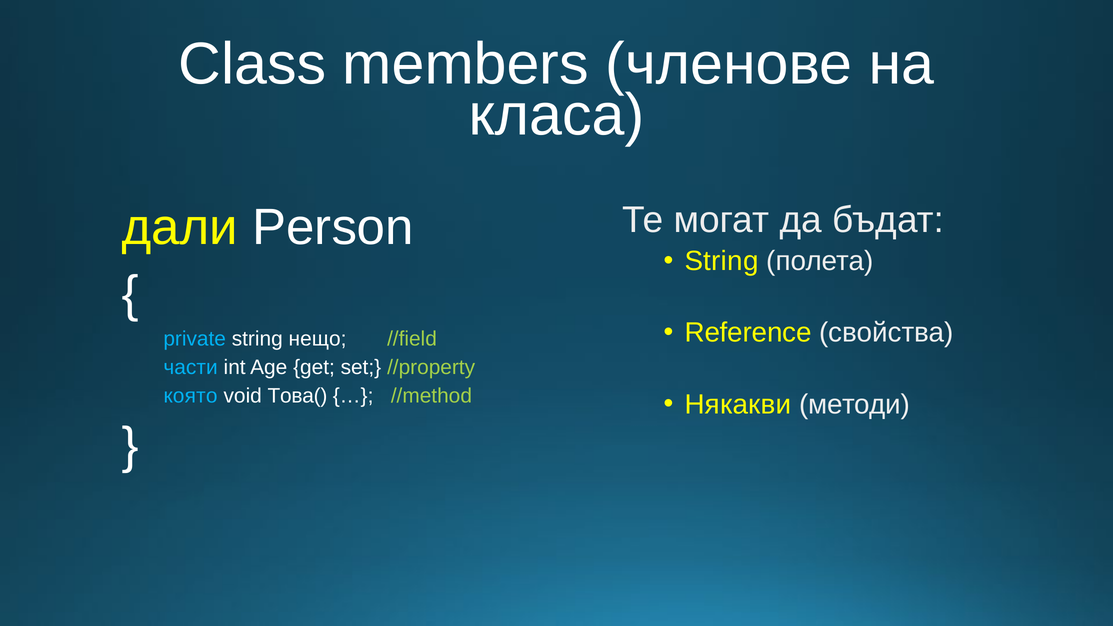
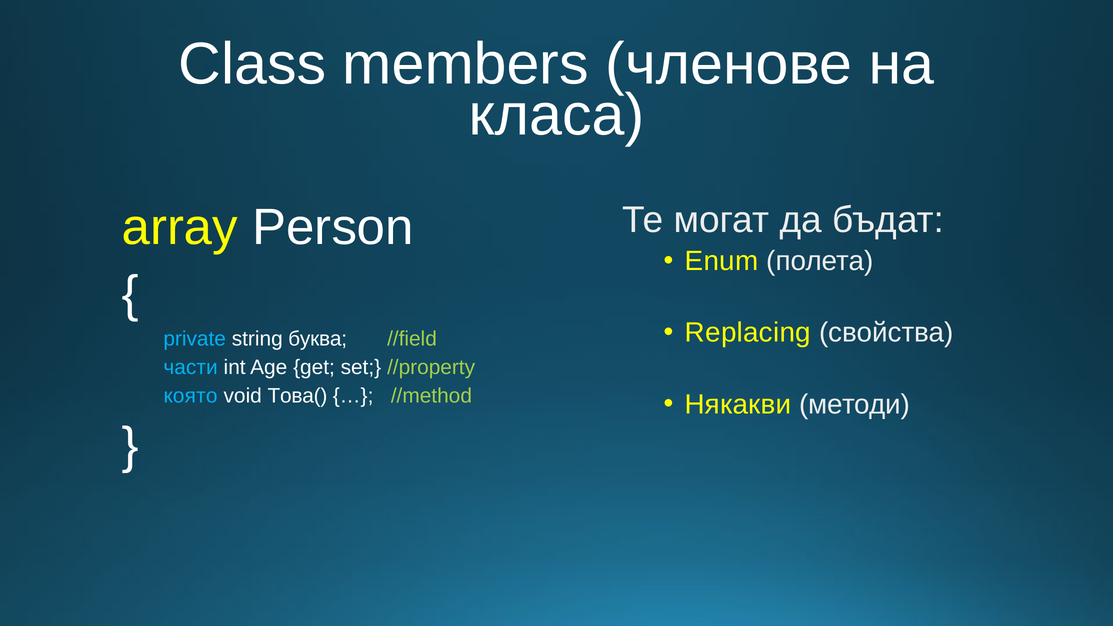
дали: дали -> array (180, 228)
String: String -> Enum (722, 261)
Reference: Reference -> Replacing (748, 333)
нещо: нещо -> буква (318, 339)
